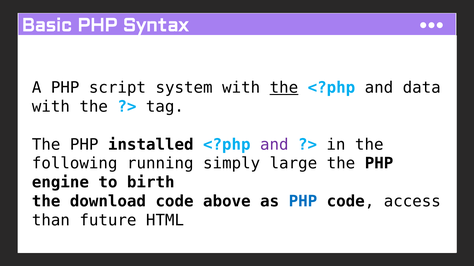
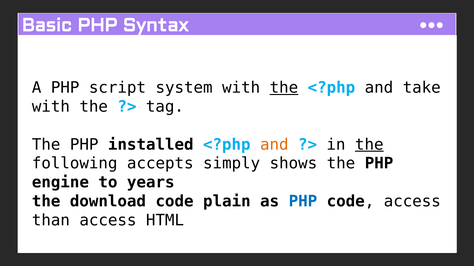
data: data -> take (422, 88)
and colour: purple -> orange (274, 145)
the underline: none -> present (369, 145)
running: running -> accepts (160, 164)
large: large -> shows (293, 164)
birth: birth -> years (151, 183)
above: above -> plain (227, 202)
than future: future -> access (108, 221)
